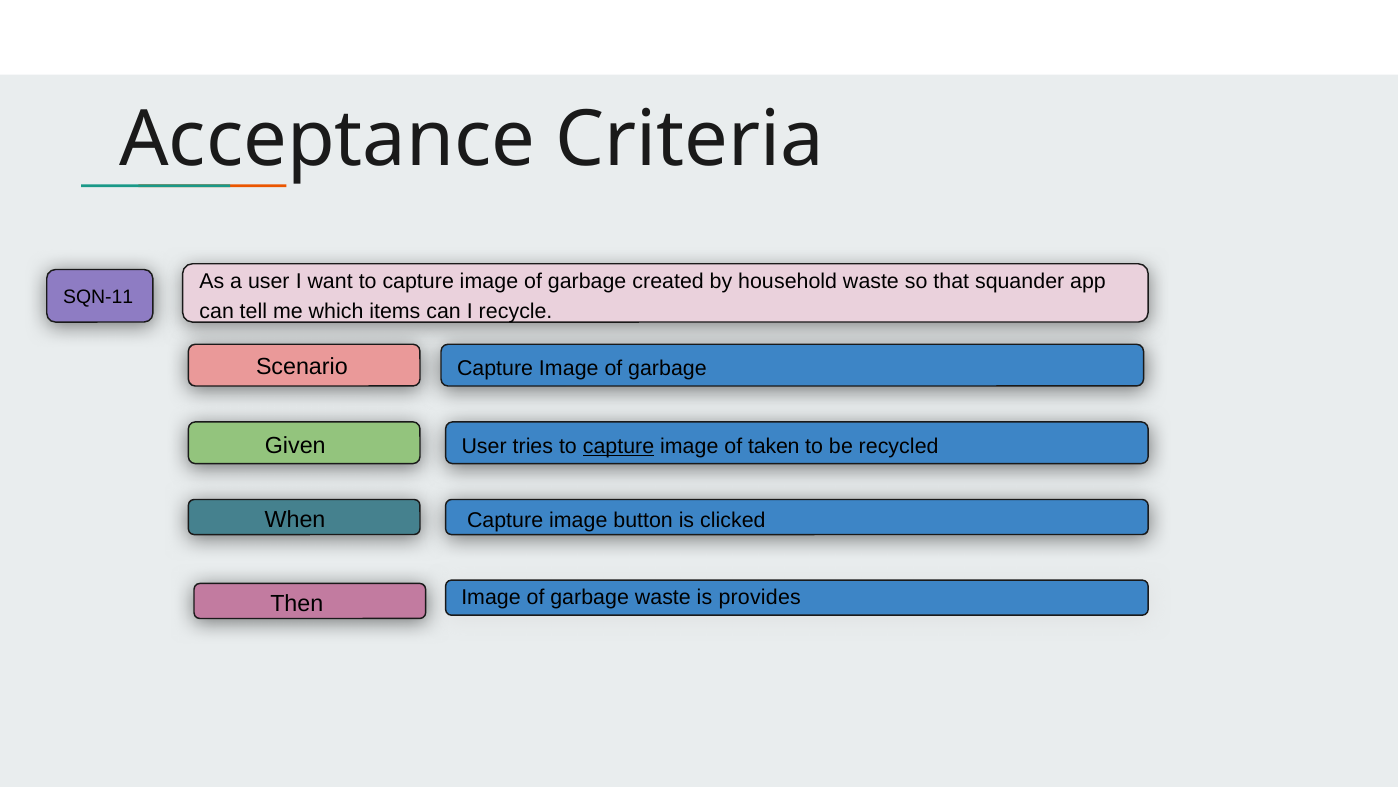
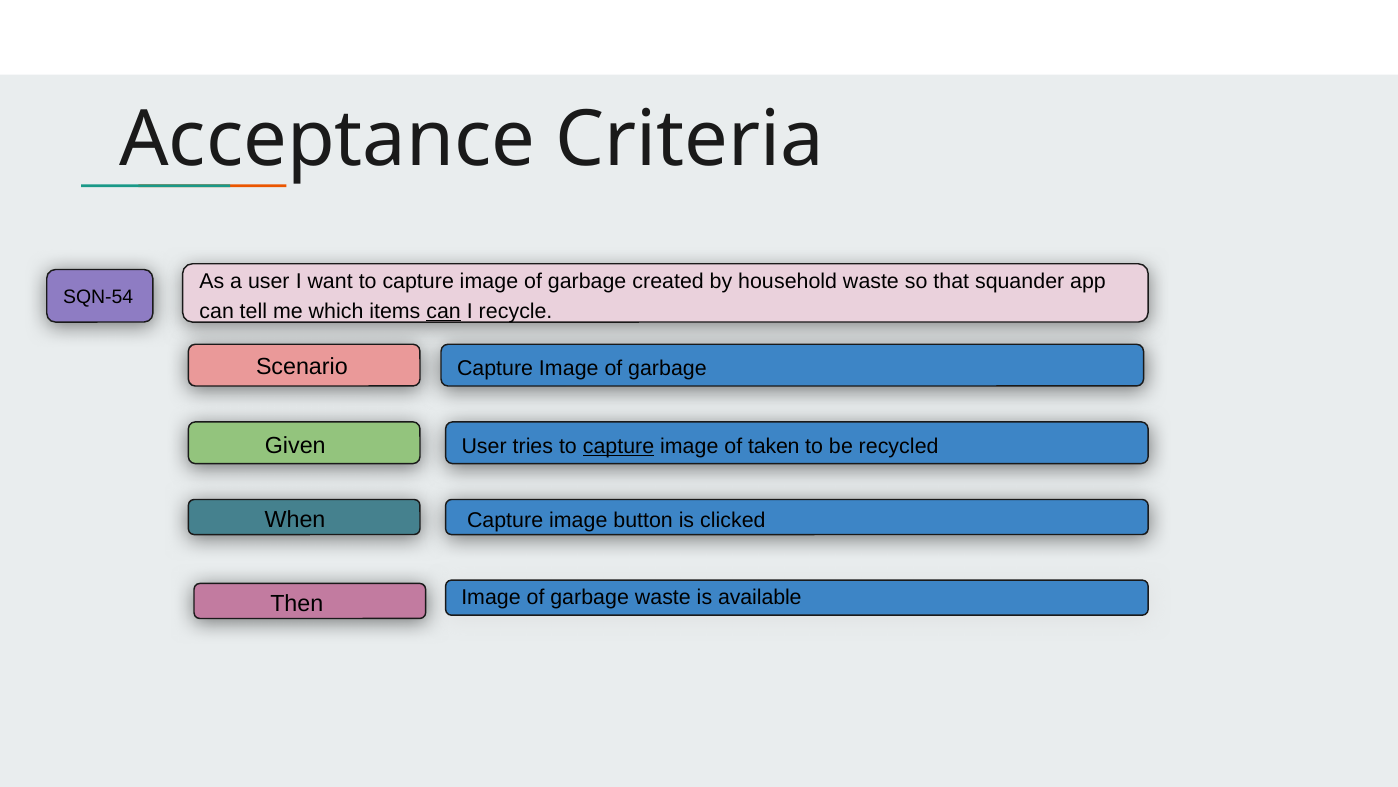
SQN-11: SQN-11 -> SQN-54 (98, 297)
can underline: none -> present (444, 311)
provides: provides -> available (760, 597)
